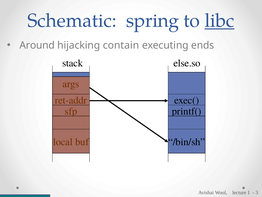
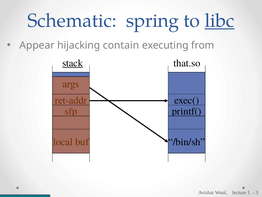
Around: Around -> Appear (37, 45)
ends: ends -> from (203, 45)
stack underline: none -> present (73, 63)
else.so: else.so -> that.so (187, 63)
